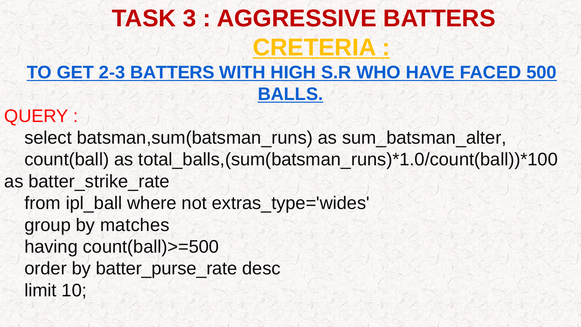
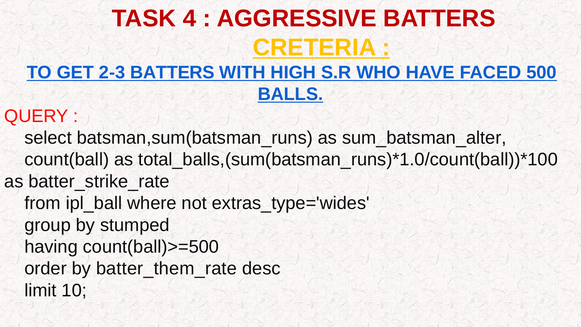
3: 3 -> 4 (189, 18)
matches: matches -> stumped (135, 225)
batter_purse_rate: batter_purse_rate -> batter_them_rate (166, 268)
